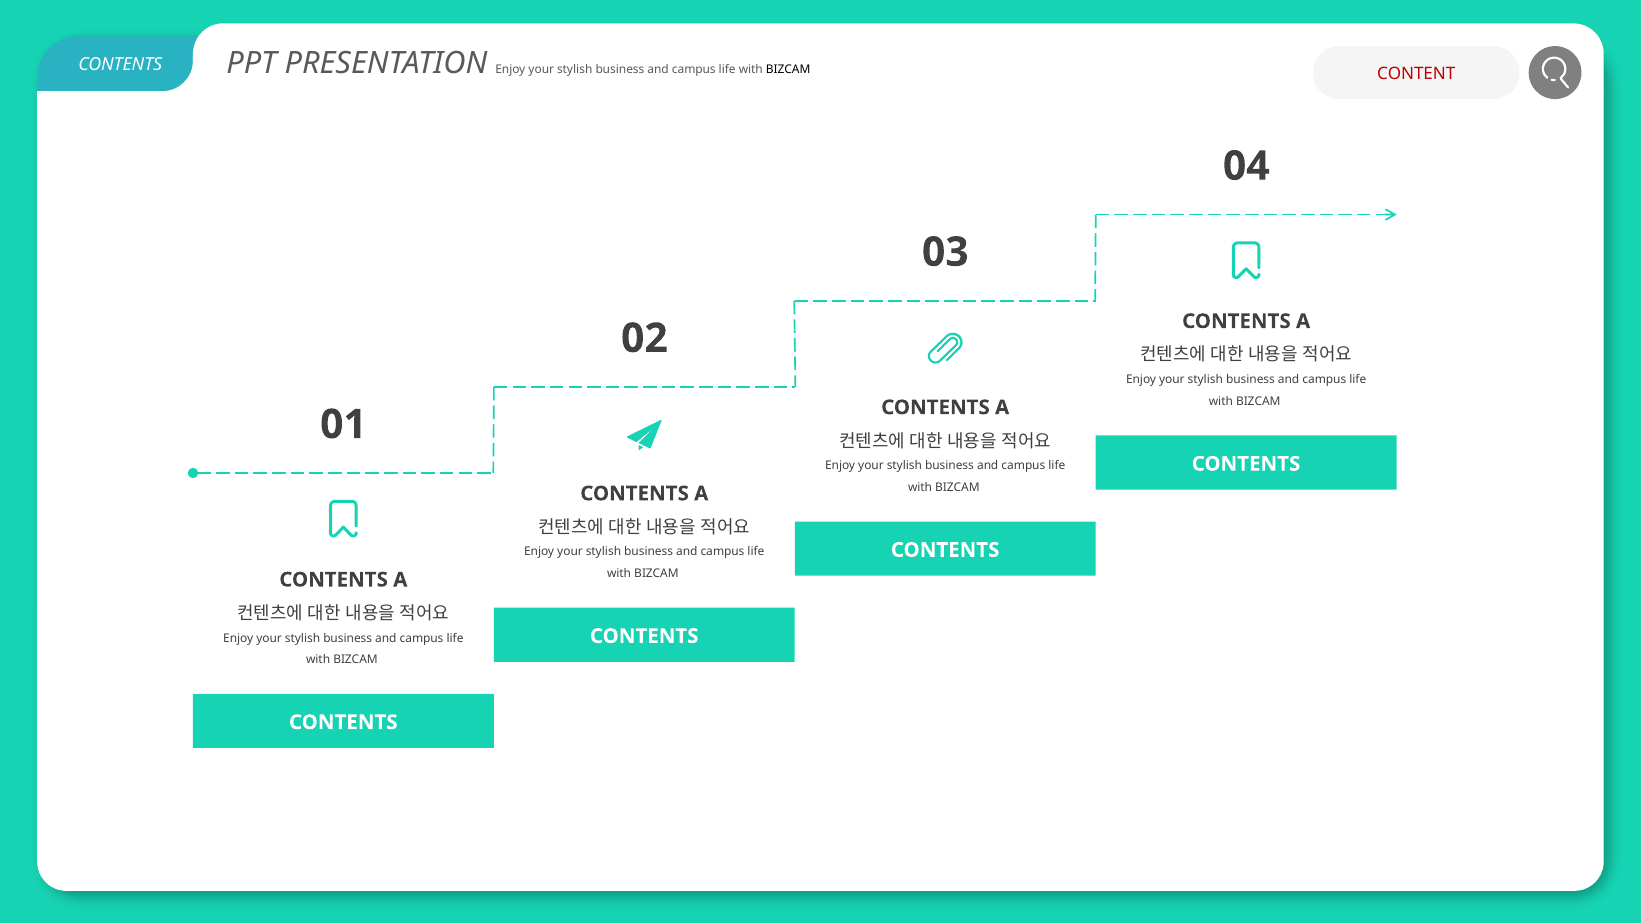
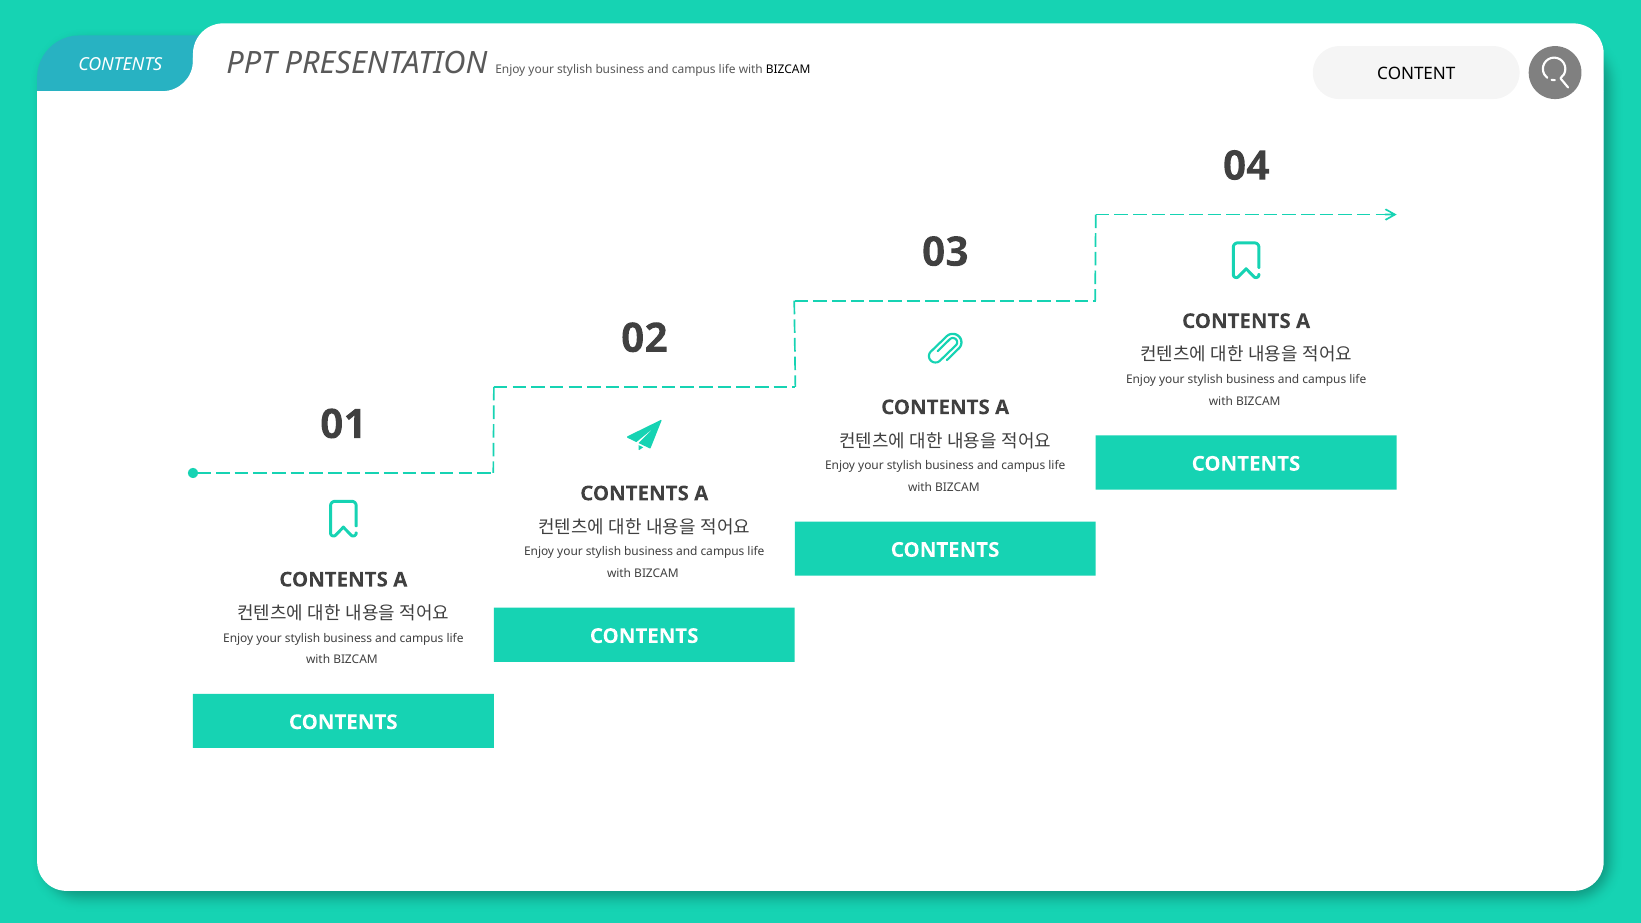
CONTENT colour: red -> black (1416, 74)
